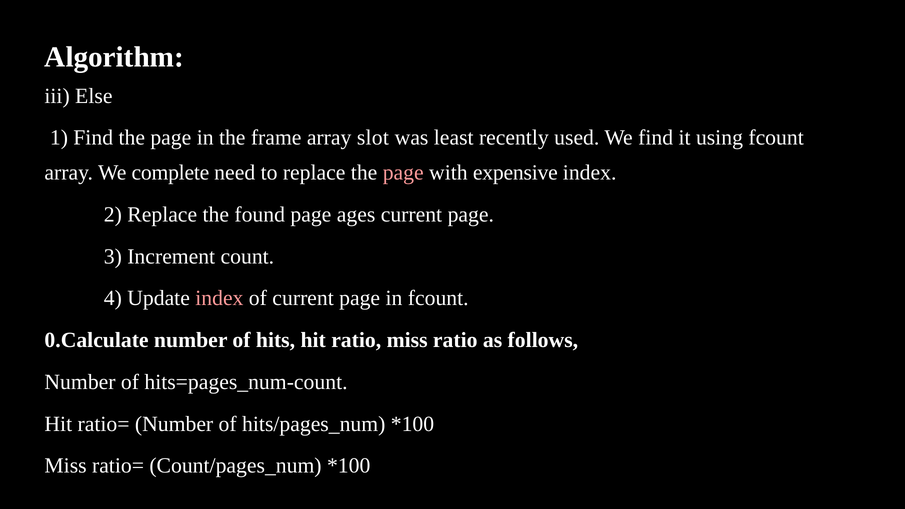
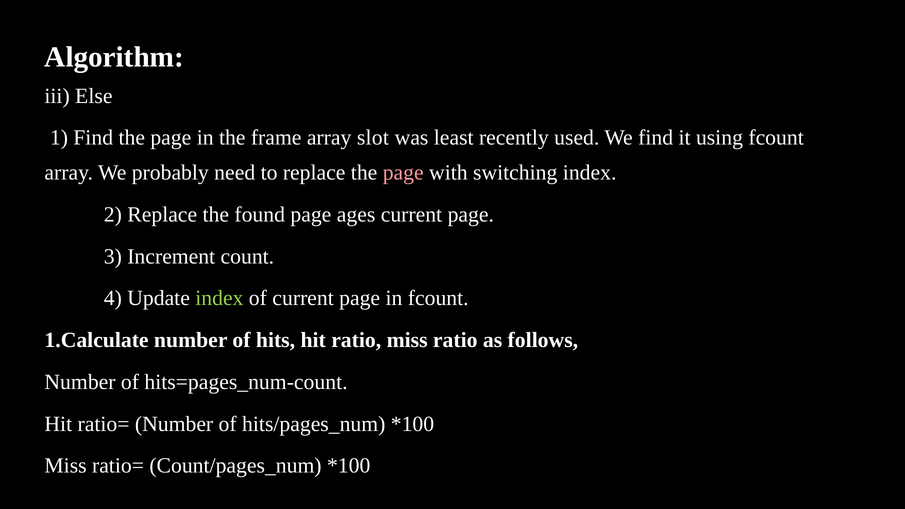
complete: complete -> probably (170, 173)
expensive: expensive -> switching (515, 173)
index colour: pink -> light green (219, 298)
0.Calculate: 0.Calculate -> 1.Calculate (97, 340)
